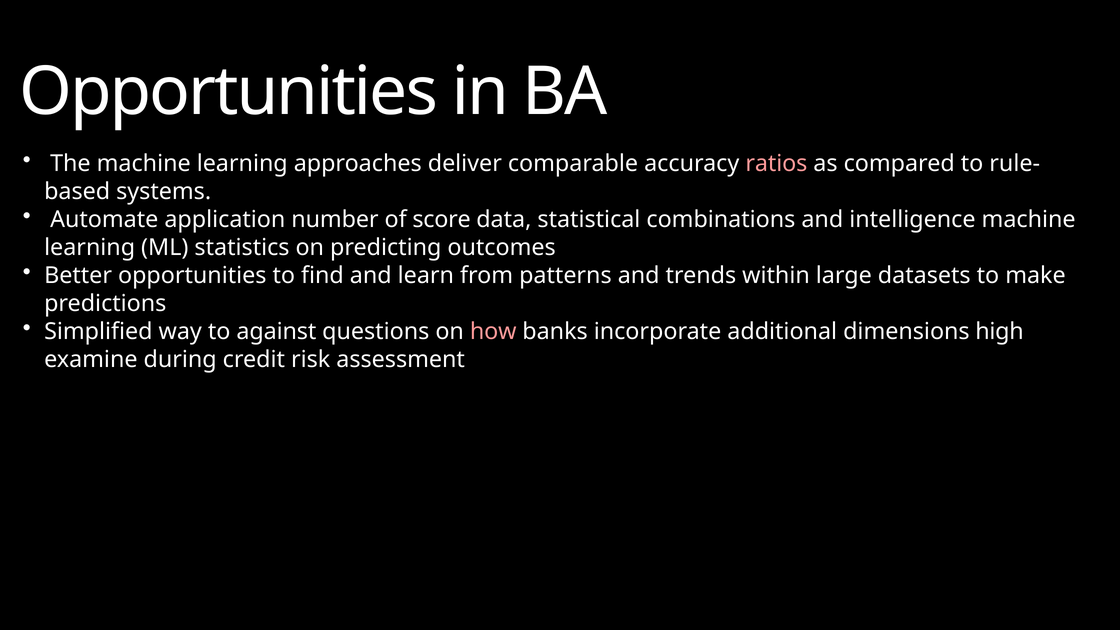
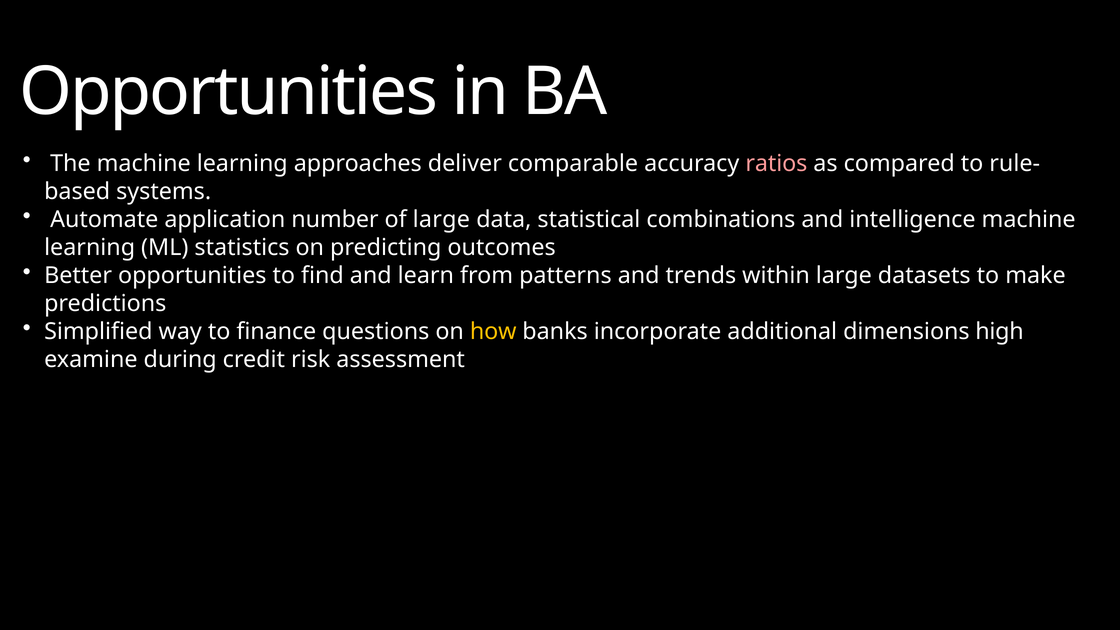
of score: score -> large (441, 220)
against: against -> finance (276, 332)
how colour: pink -> yellow (493, 332)
